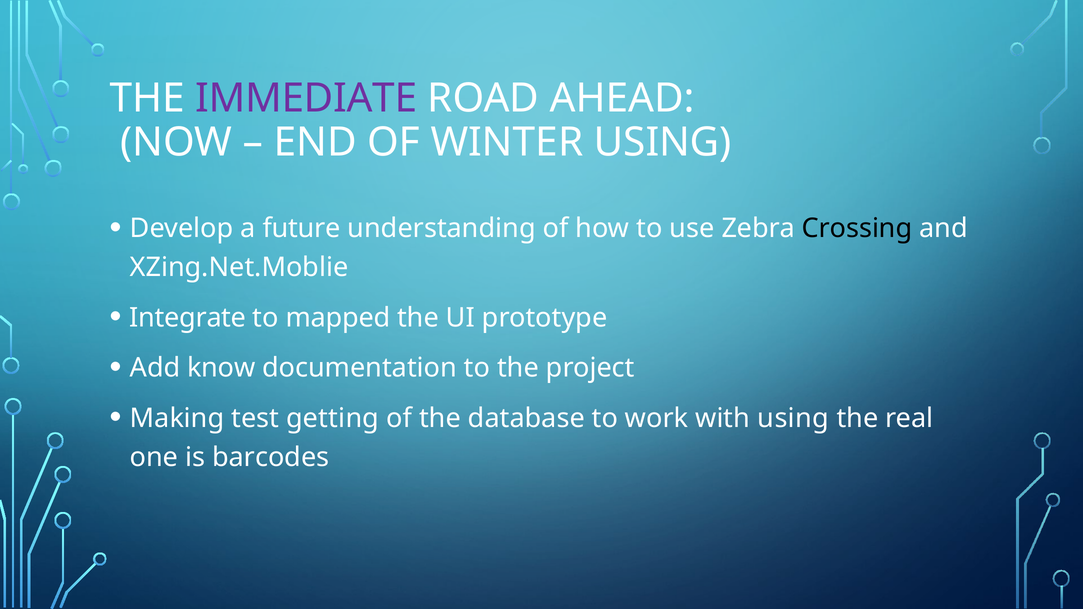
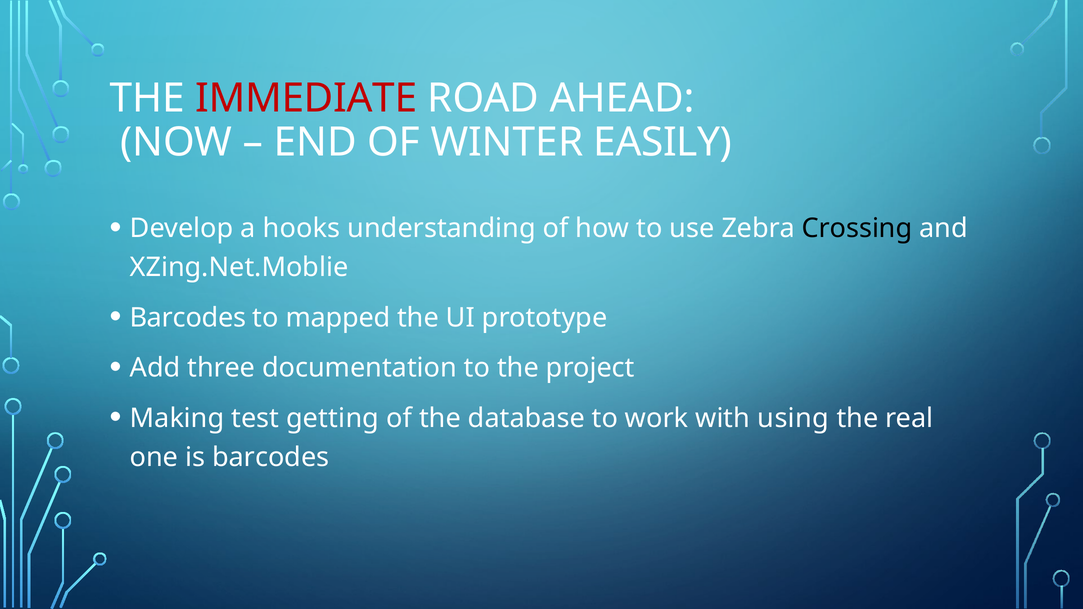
IMMEDIATE colour: purple -> red (306, 98)
WINTER USING: USING -> EASILY (663, 142)
future: future -> hooks (301, 229)
Integrate: Integrate -> Barcodes (188, 318)
know: know -> three (221, 368)
